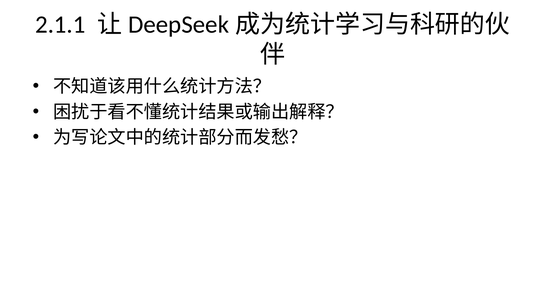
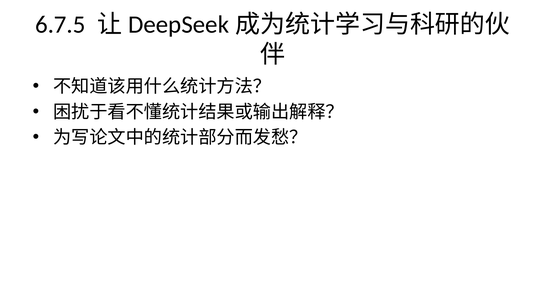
2.1.1: 2.1.1 -> 6.7.5 (60, 25)
